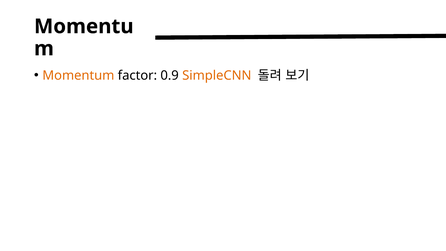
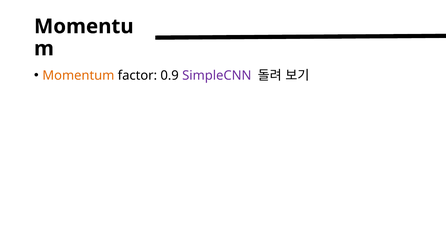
SimpleCNN colour: orange -> purple (217, 75)
